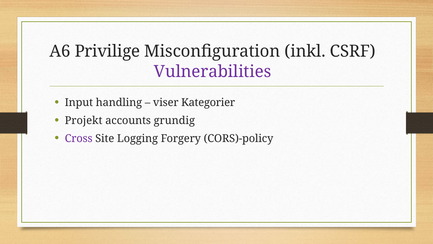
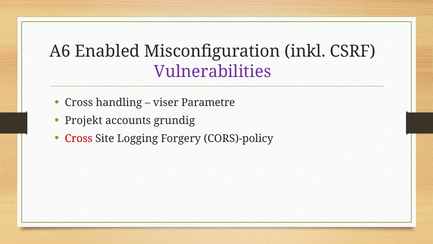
Privilige: Privilige -> Enabled (107, 51)
Input: Input -> Cross (79, 102)
Kategorier: Kategorier -> Parametre (208, 102)
Cross colour: purple -> red (79, 138)
